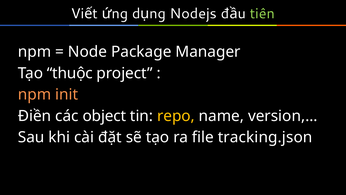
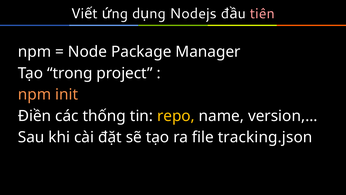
tiên colour: light green -> pink (262, 14)
thuộc: thuộc -> trong (70, 73)
object: object -> thống (104, 116)
